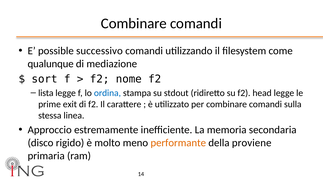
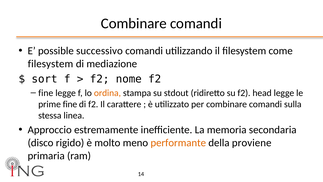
qualunque: qualunque -> filesystem (50, 64)
lista: lista -> fine (46, 93)
ordina colour: blue -> orange (107, 93)
prime exit: exit -> fine (70, 104)
